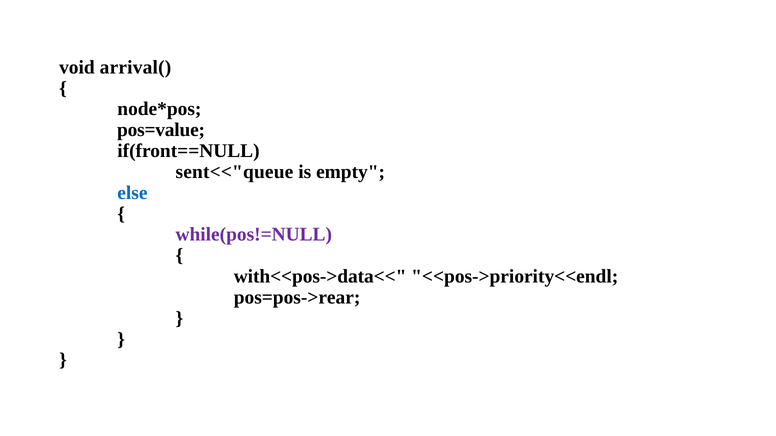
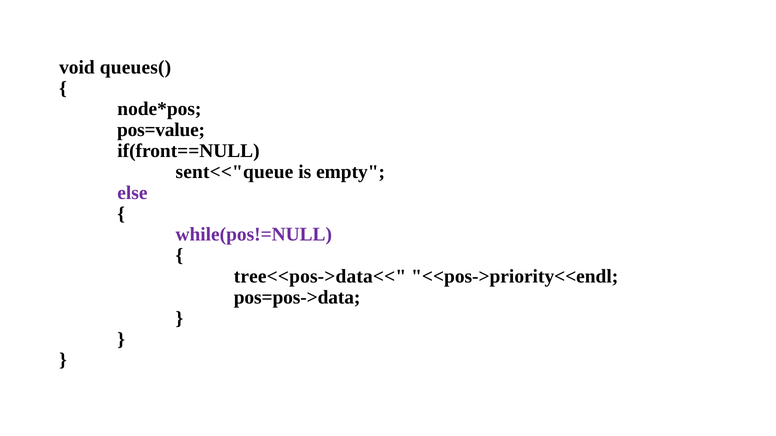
arrival(: arrival( -> queues( (136, 67)
else colour: blue -> purple (132, 193)
with<<pos->data<<: with<<pos->data<< -> tree<<pos->data<< (320, 277)
pos=pos->rear: pos=pos->rear -> pos=pos->data (297, 298)
